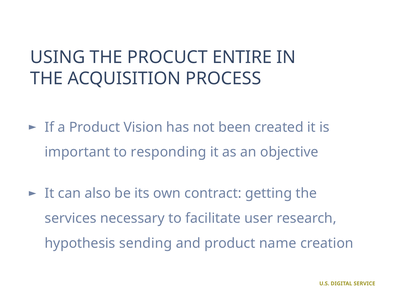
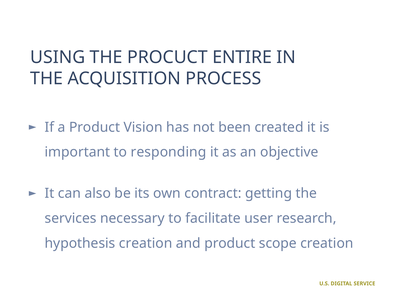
hypothesis sending: sending -> creation (146, 243)
name: name -> scope (278, 243)
